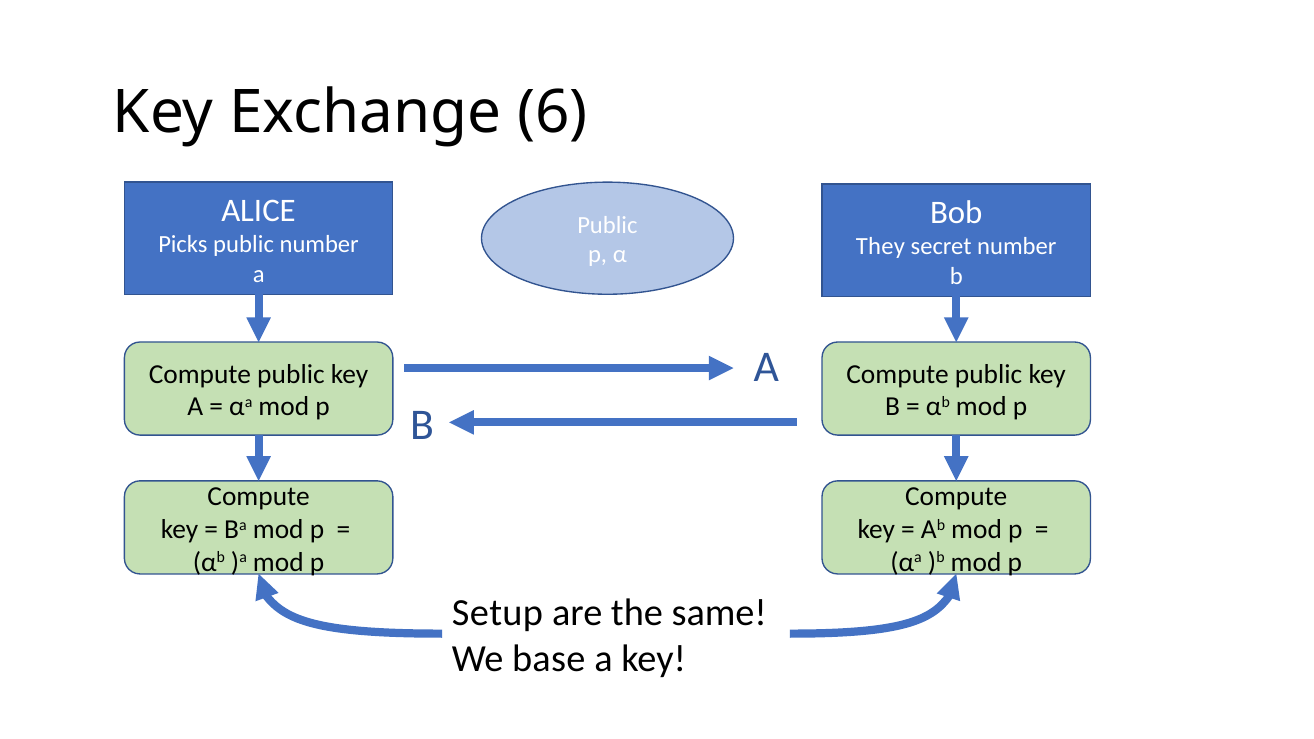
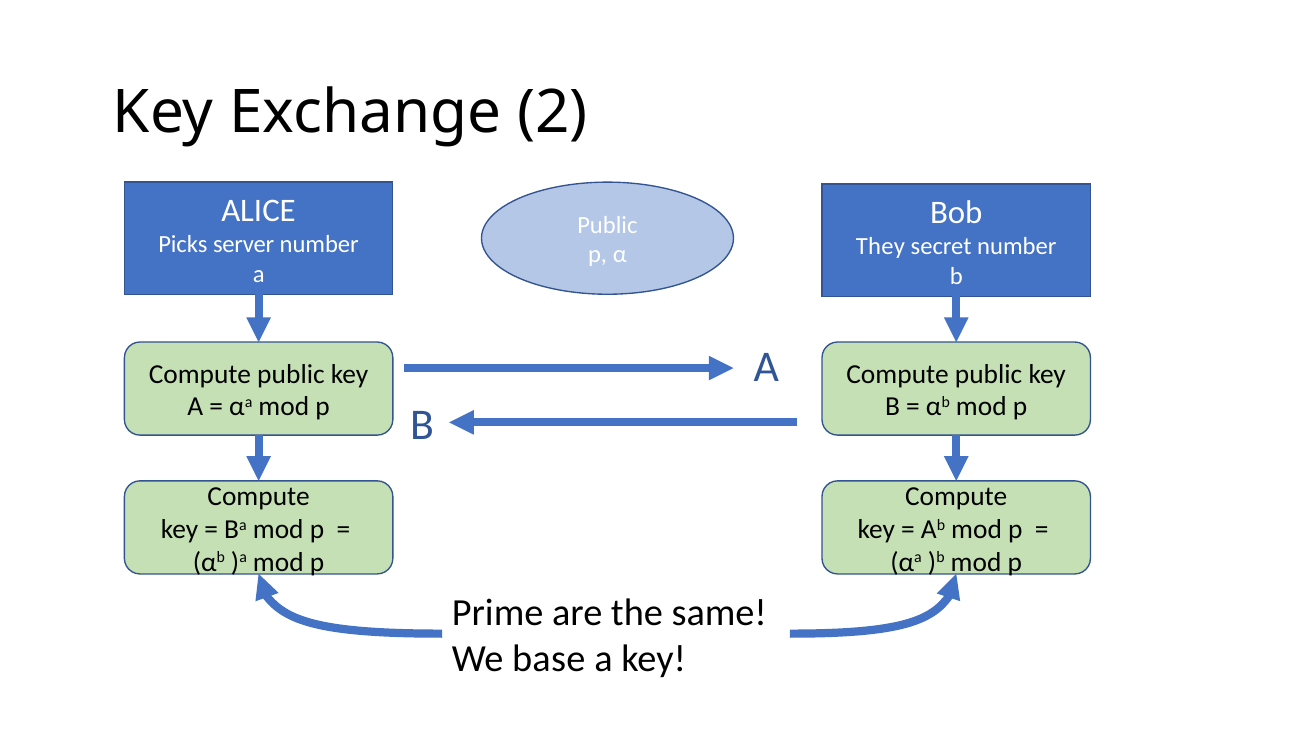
6: 6 -> 2 (552, 112)
Picks public: public -> server (244, 245)
Setup: Setup -> Prime (498, 613)
